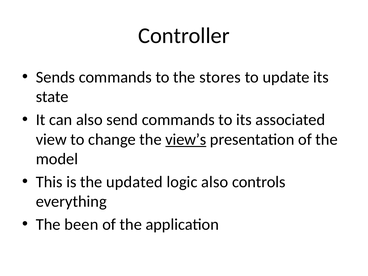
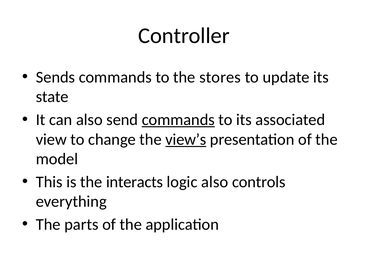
commands underline: none -> present (178, 120)
updated: updated -> interacts (135, 182)
been: been -> parts (81, 224)
